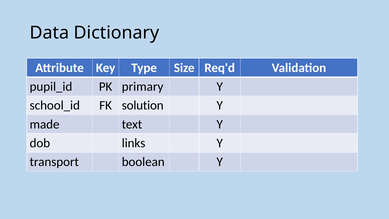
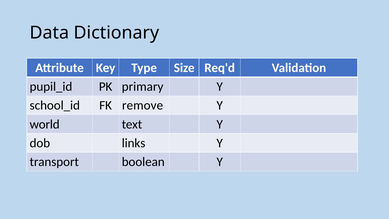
solution: solution -> remove (143, 105)
made: made -> world (45, 124)
